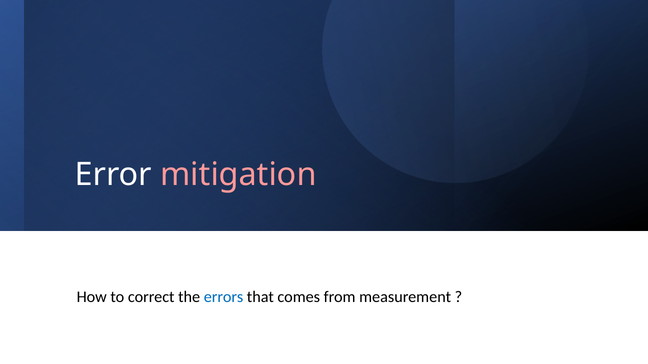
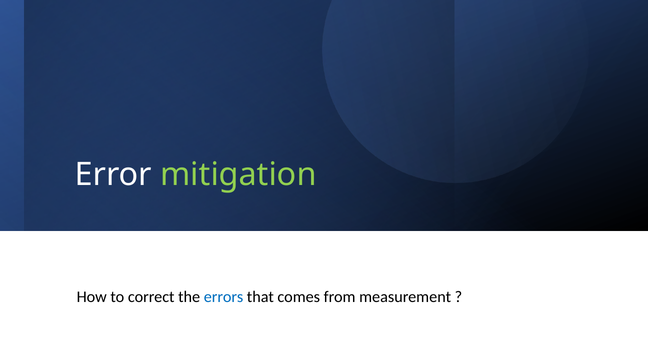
mitigation colour: pink -> light green (238, 175)
